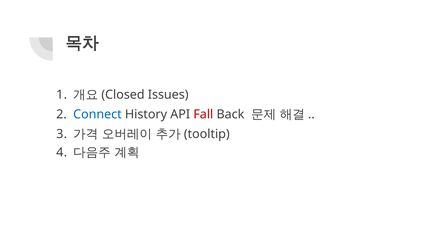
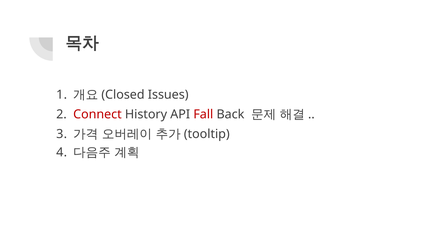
Connect colour: blue -> red (97, 115)
